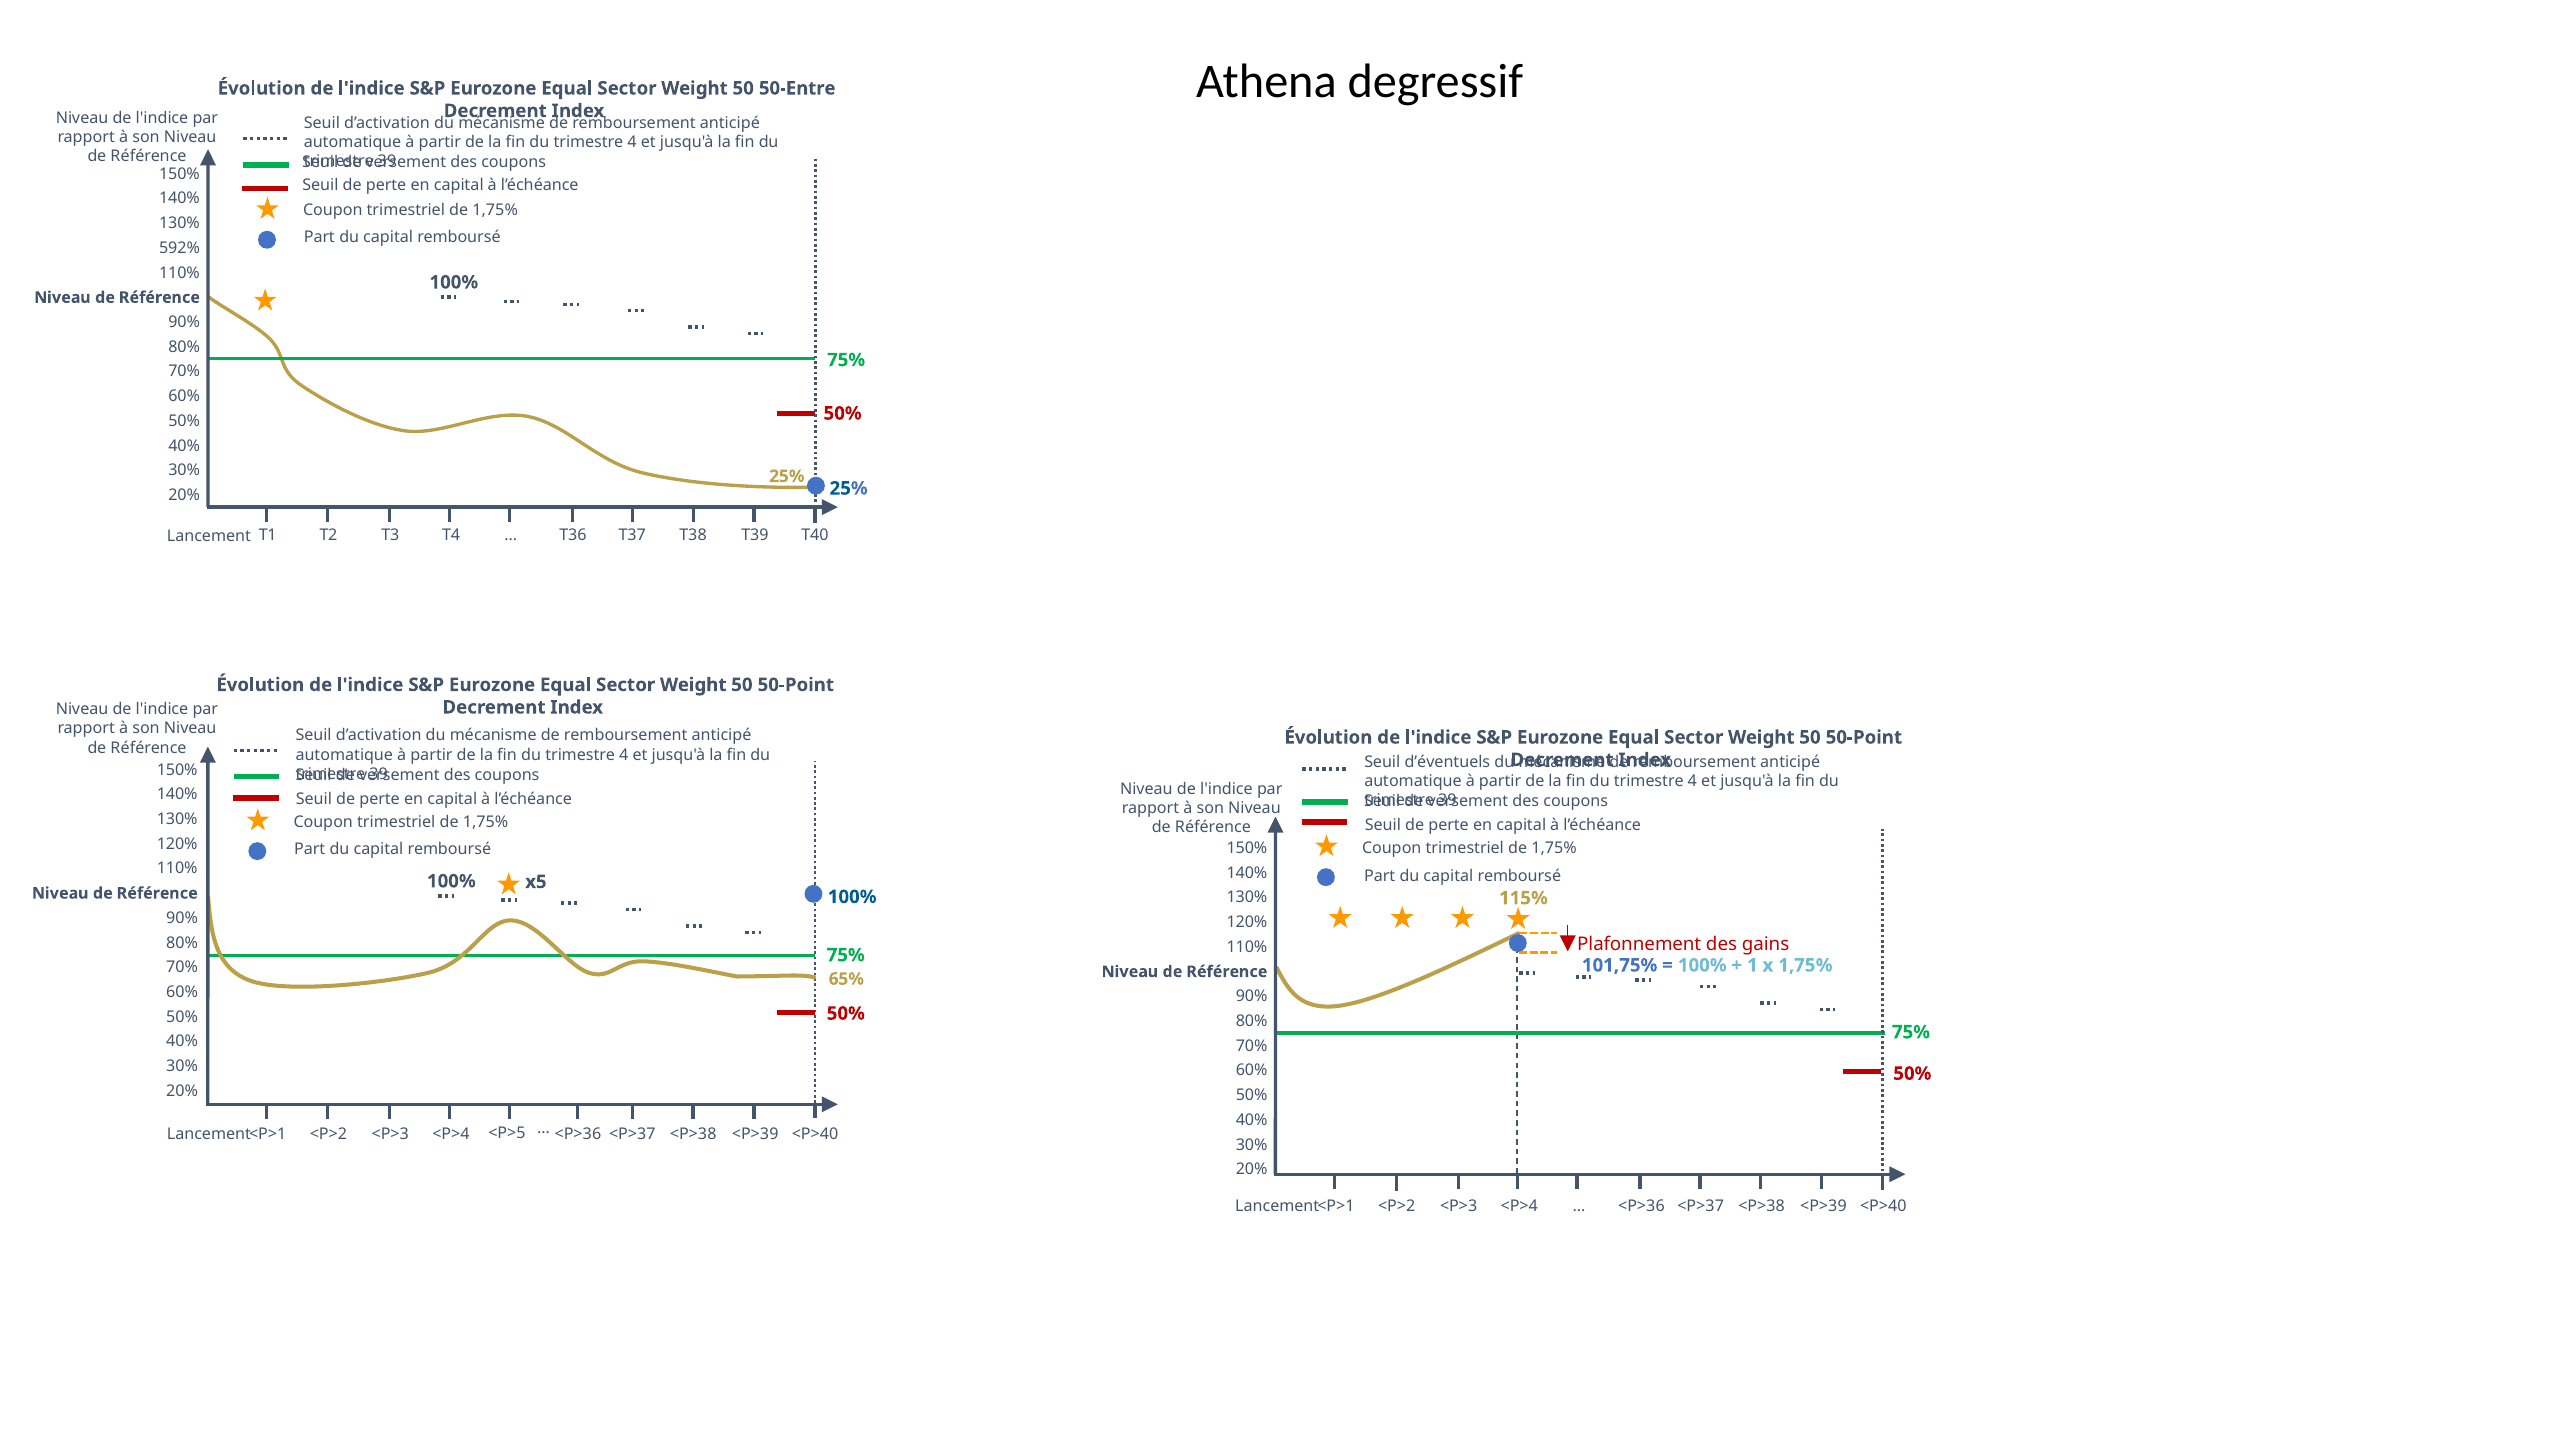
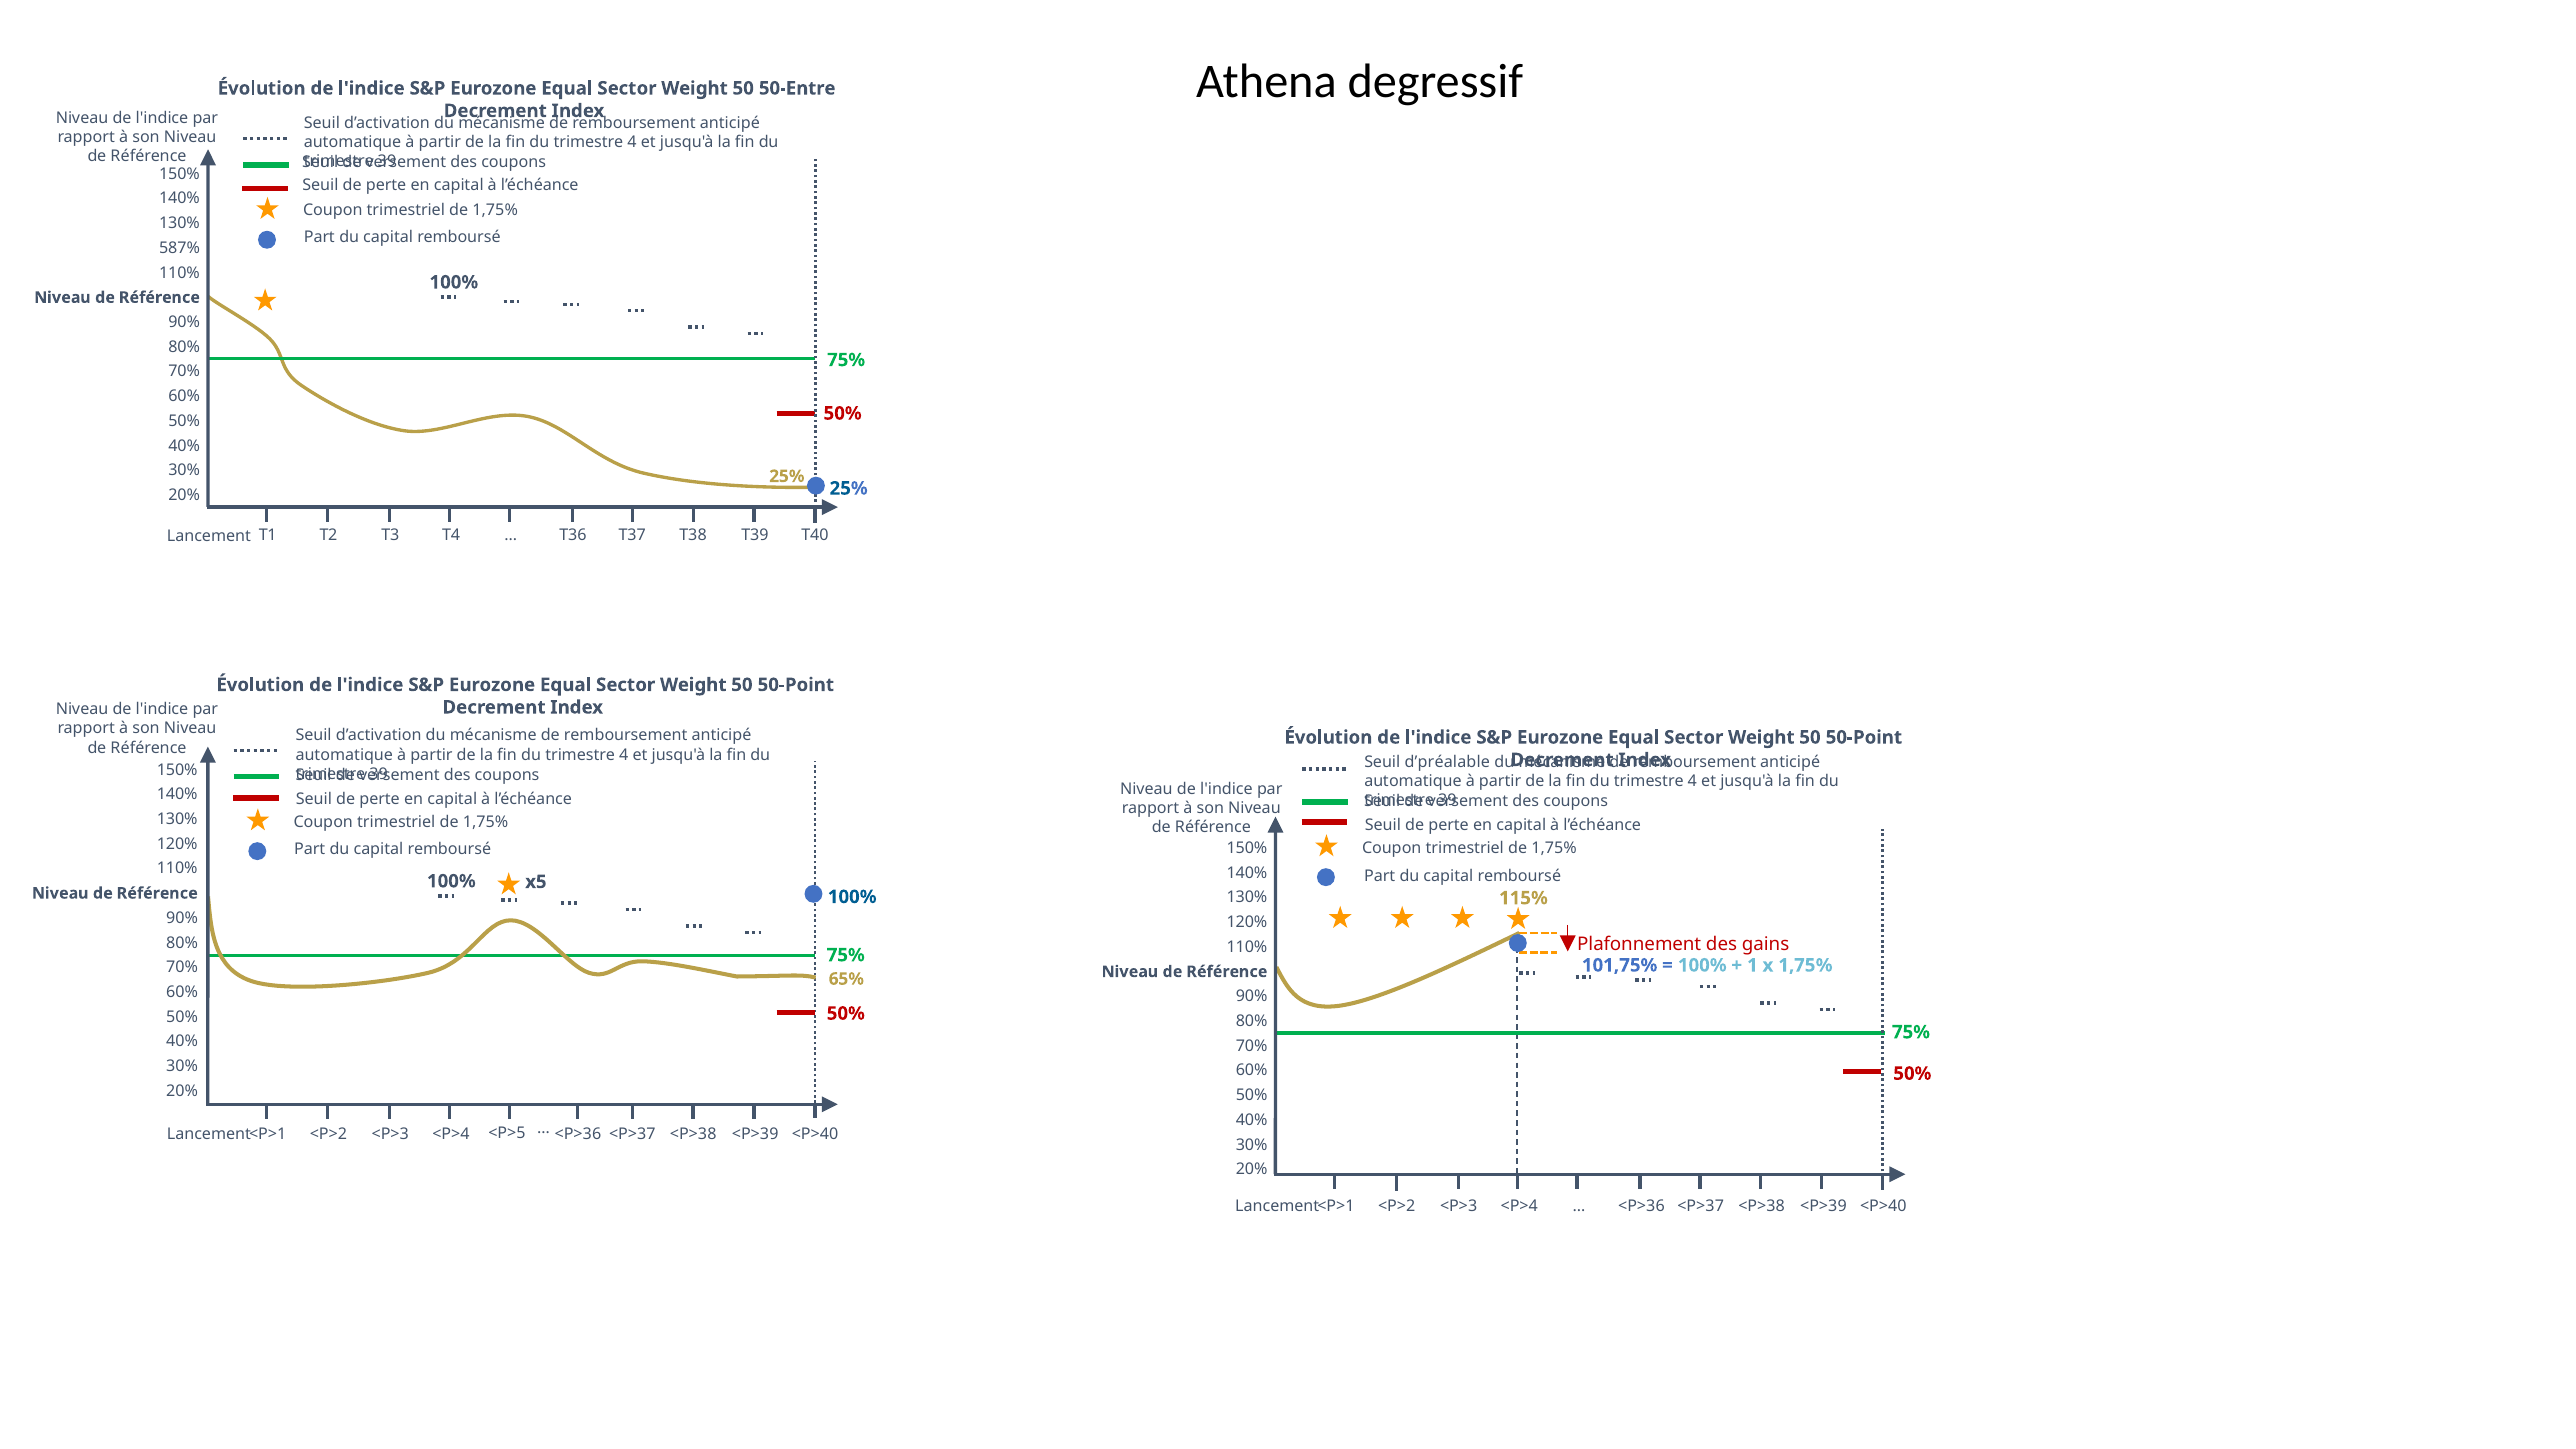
592%: 592% -> 587% (179, 248)
d’éventuels: d’éventuels -> d’préalable (1447, 762)
